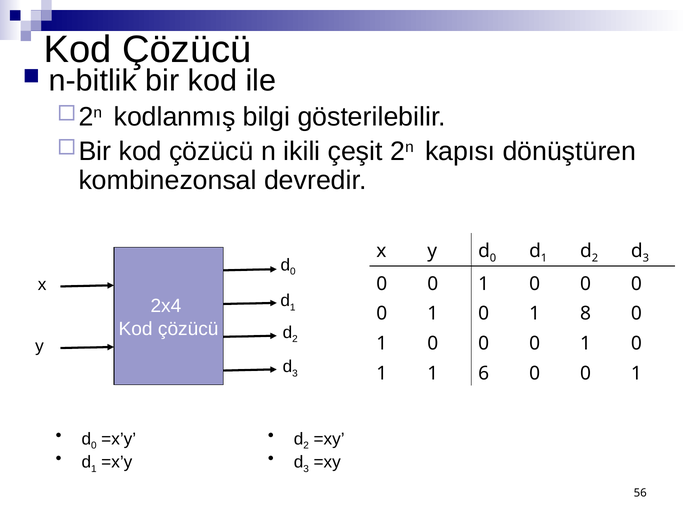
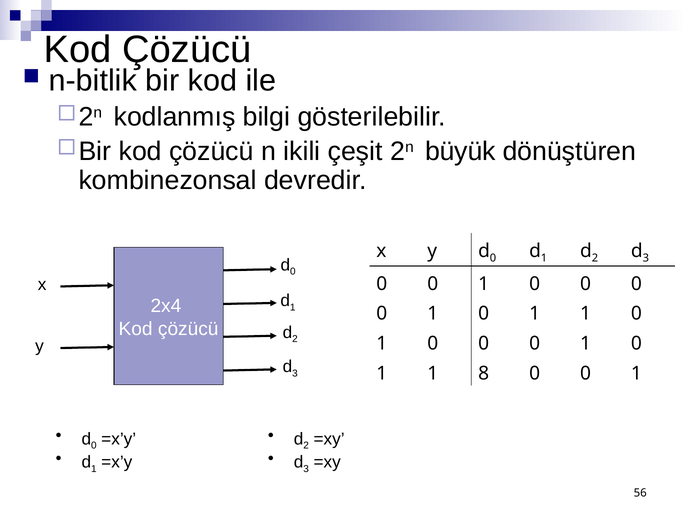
kapısı: kapısı -> büyük (460, 151)
8: 8 -> 1 (586, 314)
6: 6 -> 8 (484, 373)
